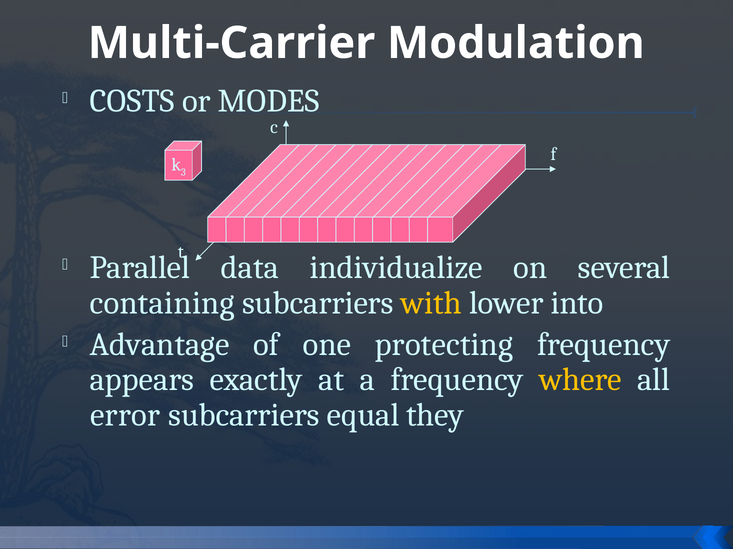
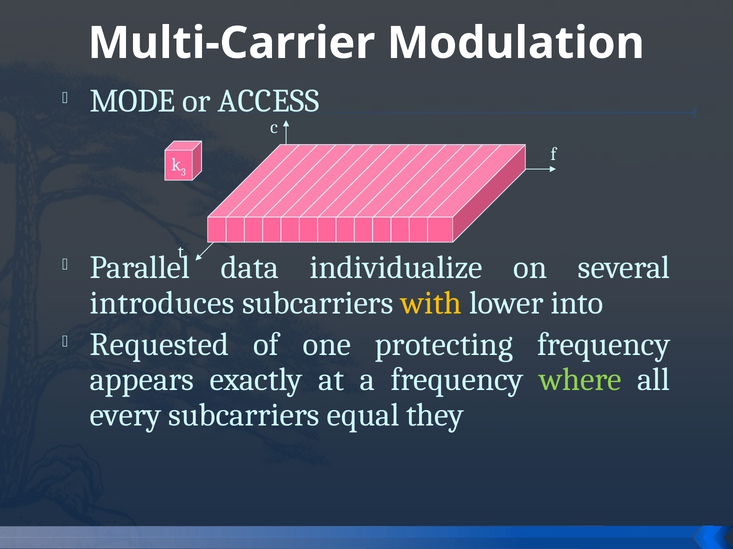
COSTS: COSTS -> MODE (132, 101)
MODES: MODES -> ACCESS (269, 101)
containing: containing -> introduces (162, 303)
Advantage: Advantage -> Requested (159, 345)
where colour: yellow -> light green (580, 380)
error: error -> every (126, 415)
